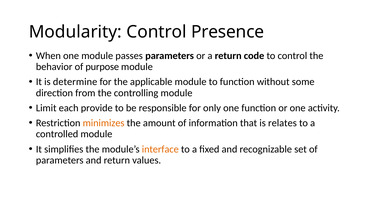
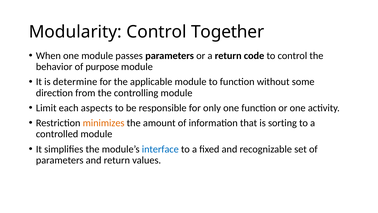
Presence: Presence -> Together (228, 32)
provide: provide -> aspects (97, 108)
relates: relates -> sorting (282, 123)
interface colour: orange -> blue (160, 149)
